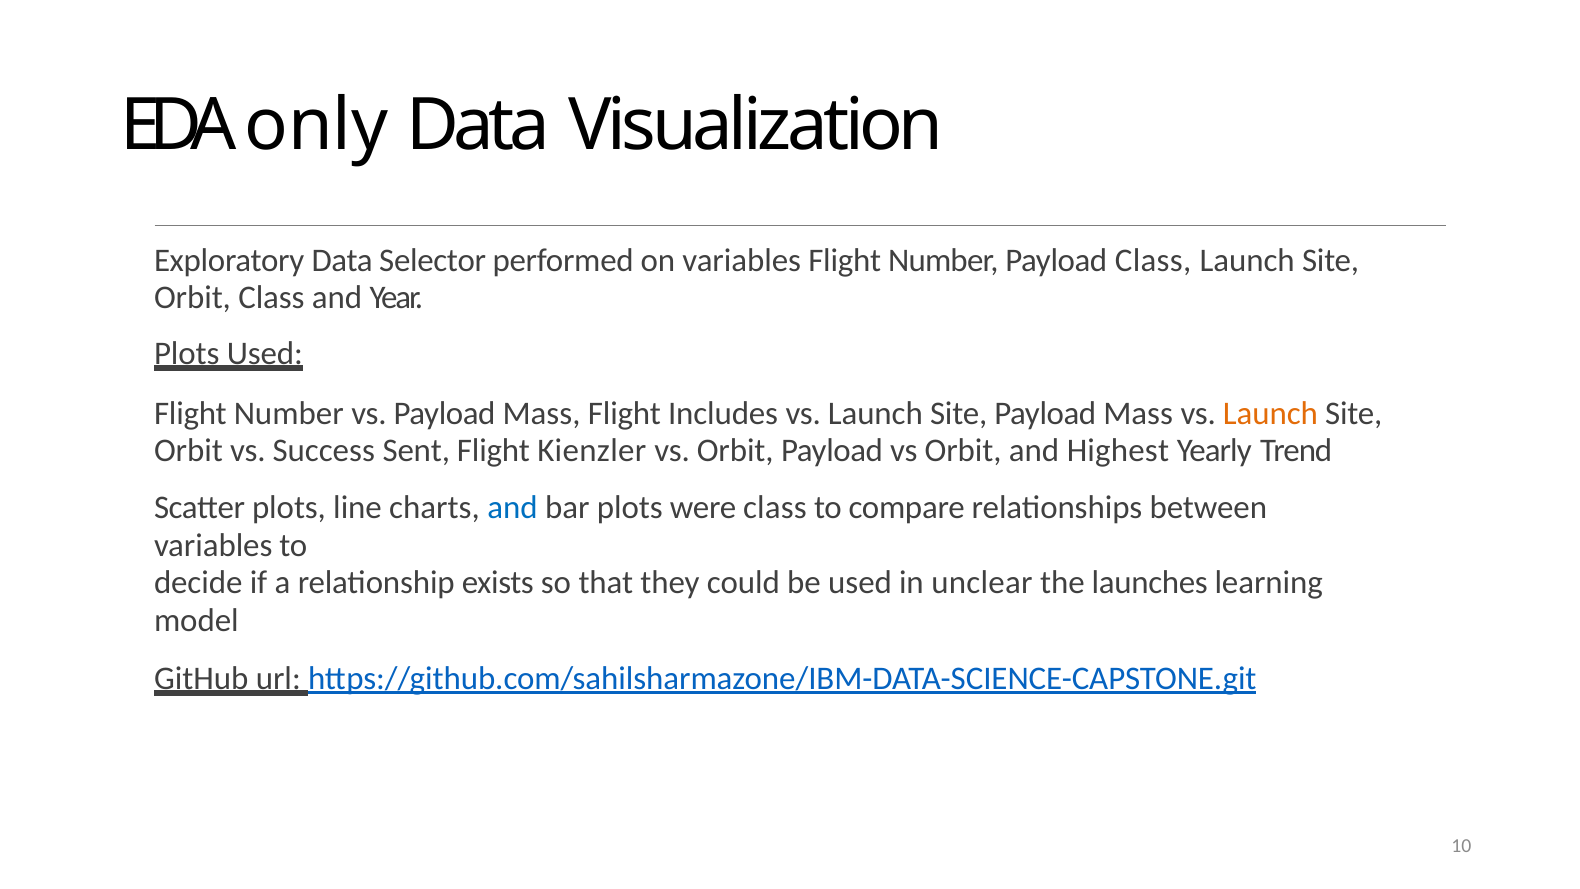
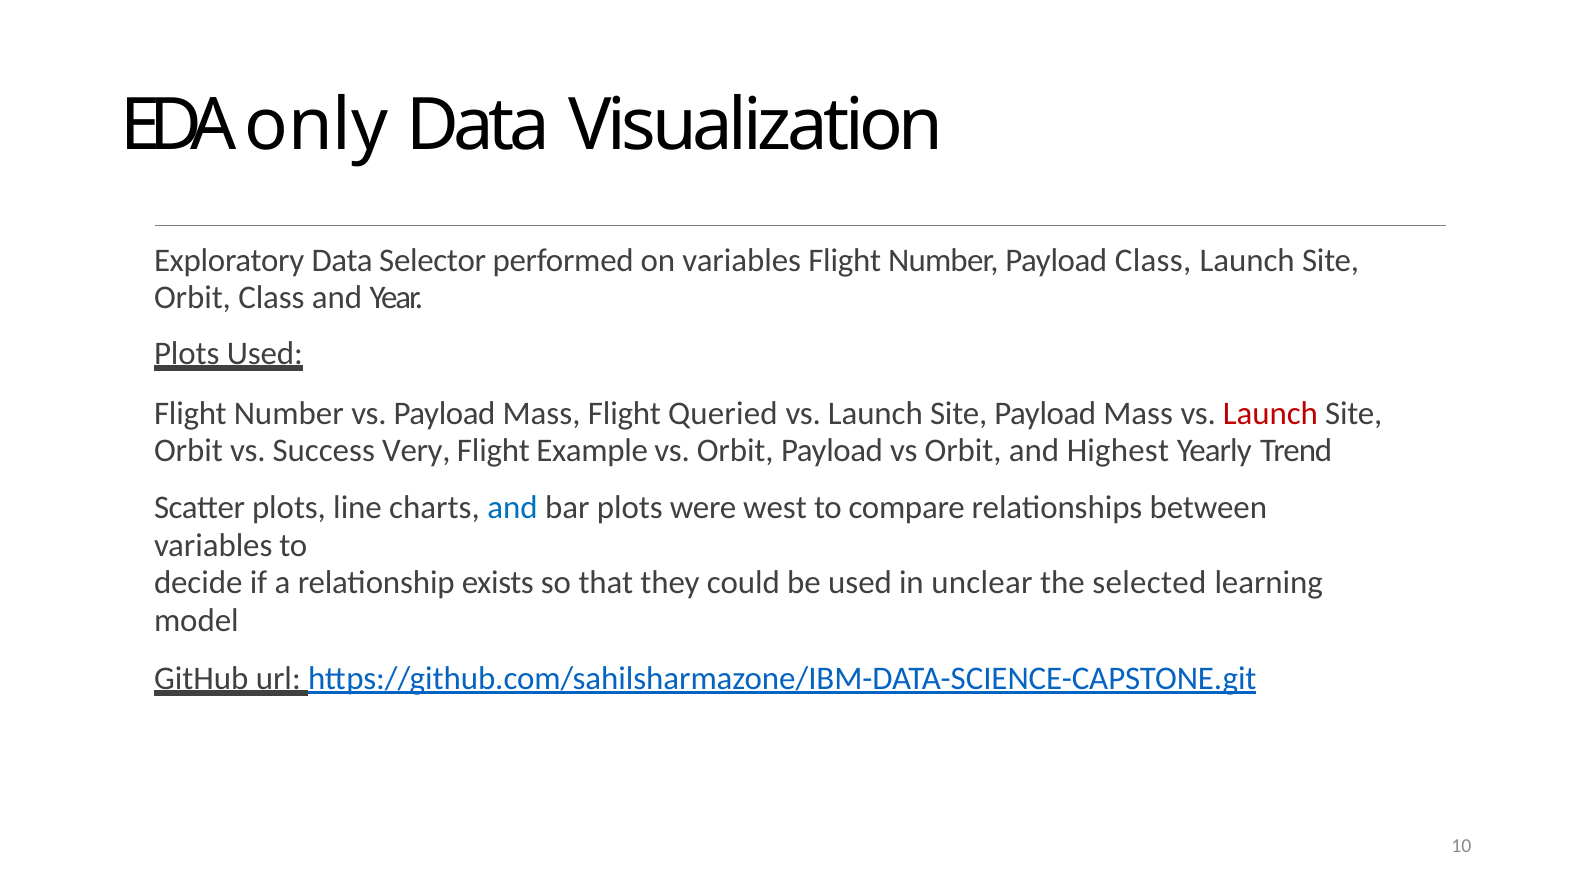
Includes: Includes -> Queried (723, 414)
Launch colour: orange -> red (1270, 414)
Sent: Sent -> Very (416, 450)
Kienzler: Kienzler -> Example (592, 450)
were class: class -> west (775, 507)
launches: launches -> selected (1149, 583)
